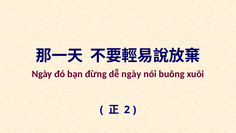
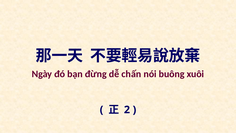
dễ ngày: ngày -> chấn (131, 74)
